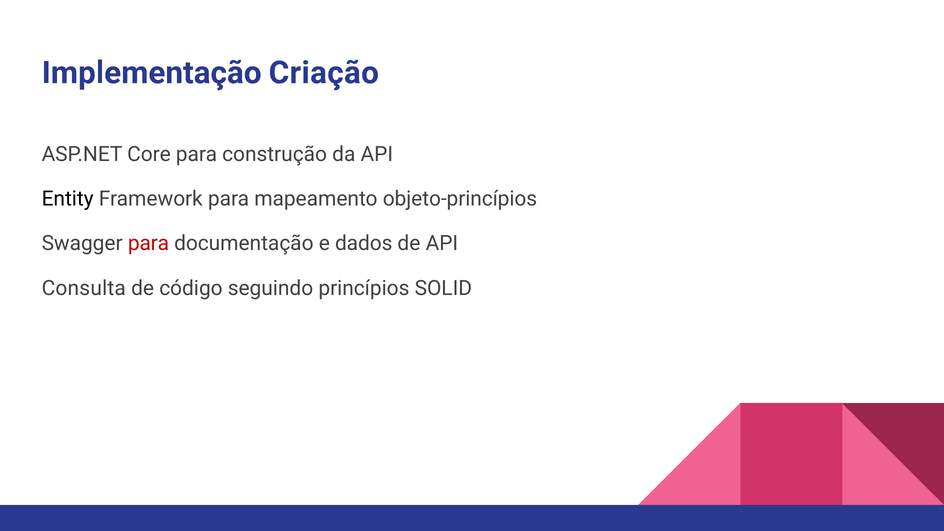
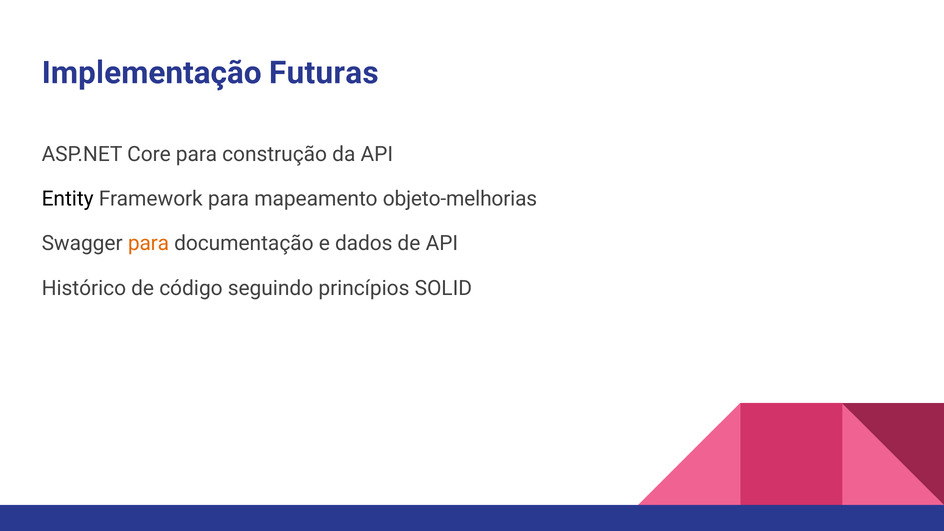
Criação: Criação -> Futuras (324, 73)
objeto-princípios: objeto-princípios -> objeto-melhorias (460, 199)
para colour: red -> orange (148, 243)
Consulta: Consulta -> Histórico (84, 288)
